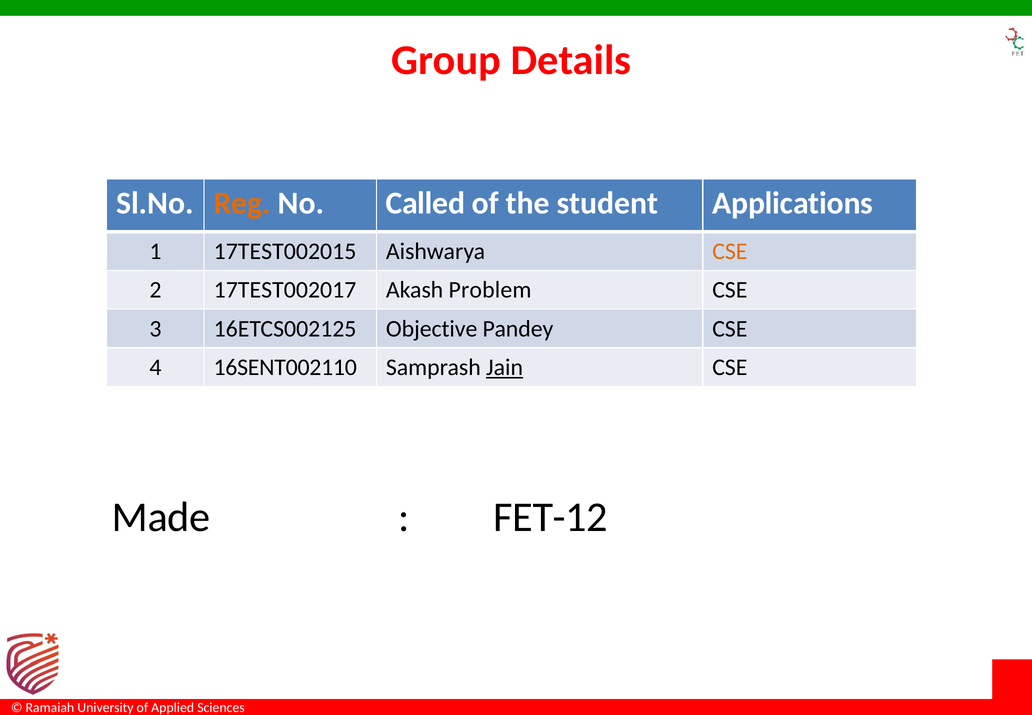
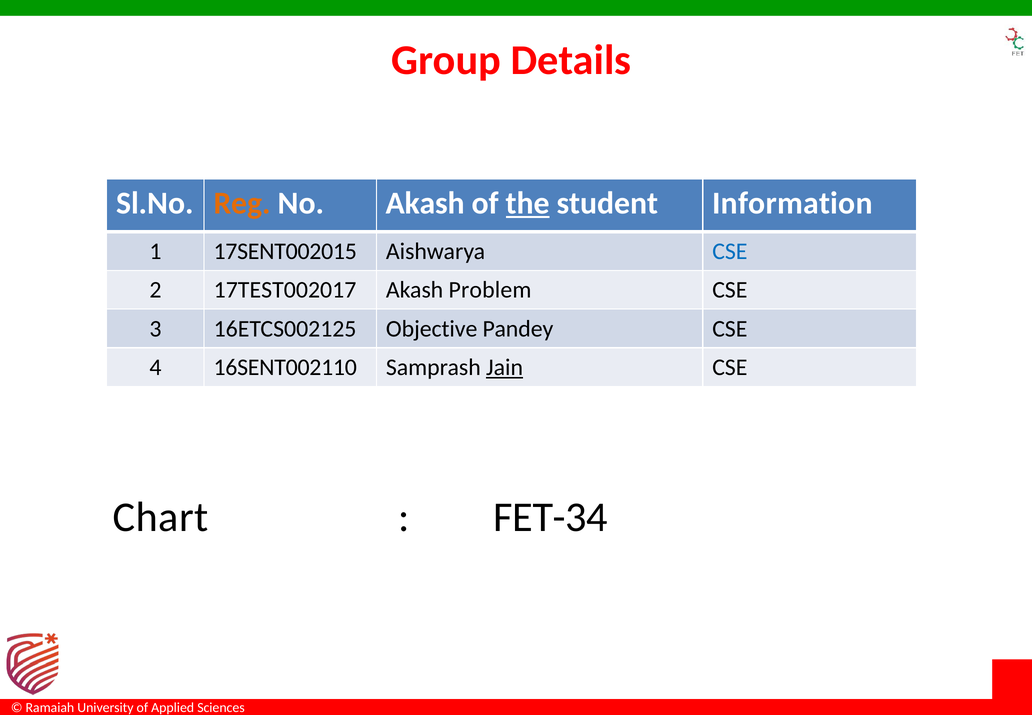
No Called: Called -> Akash (425, 203)
the underline: none -> present (528, 203)
Applications: Applications -> Information (792, 203)
17TEST002015: 17TEST002015 -> 17SENT002015 (285, 251)
CSE colour: orange -> blue (730, 251)
Made: Made -> Chart (161, 517)
FET-12: FET-12 -> FET-34 (550, 517)
